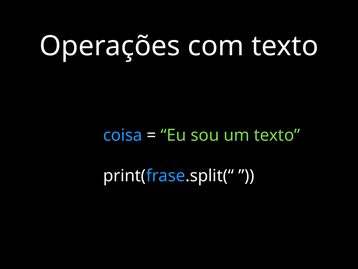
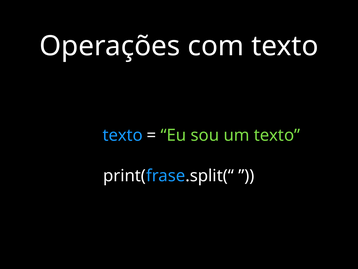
coisa: coisa -> texto (123, 135)
